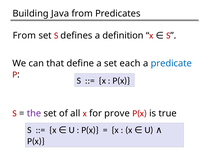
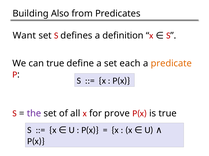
Java: Java -> Also (60, 14)
From: From -> Want (24, 36)
can that: that -> true (55, 64)
predicate colour: blue -> orange (171, 64)
